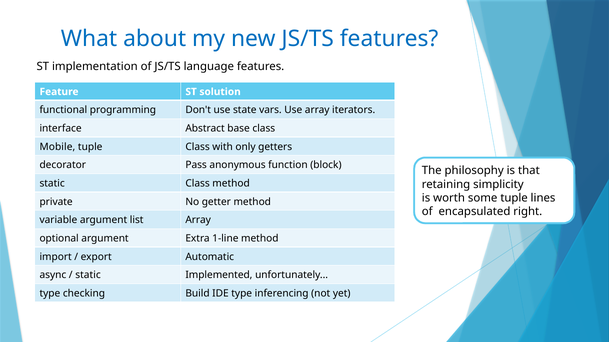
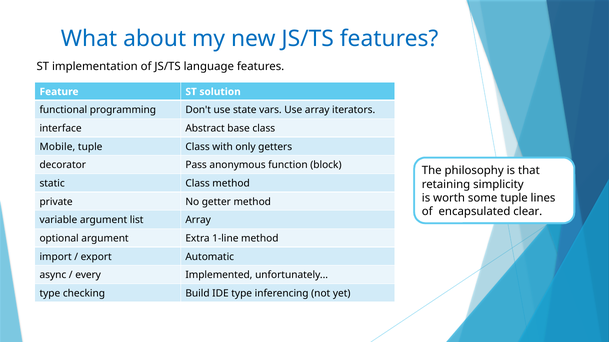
right: right -> clear (528, 212)
static: static -> every (88, 276)
